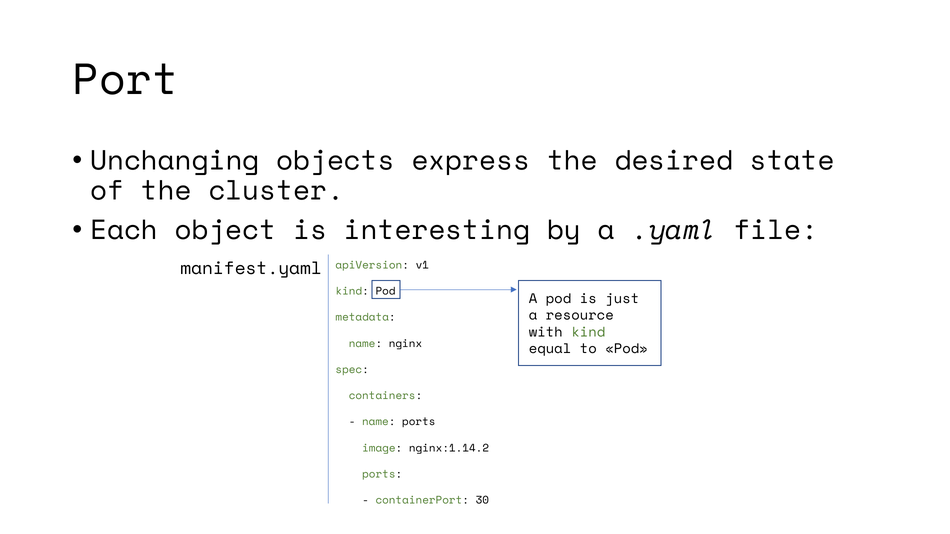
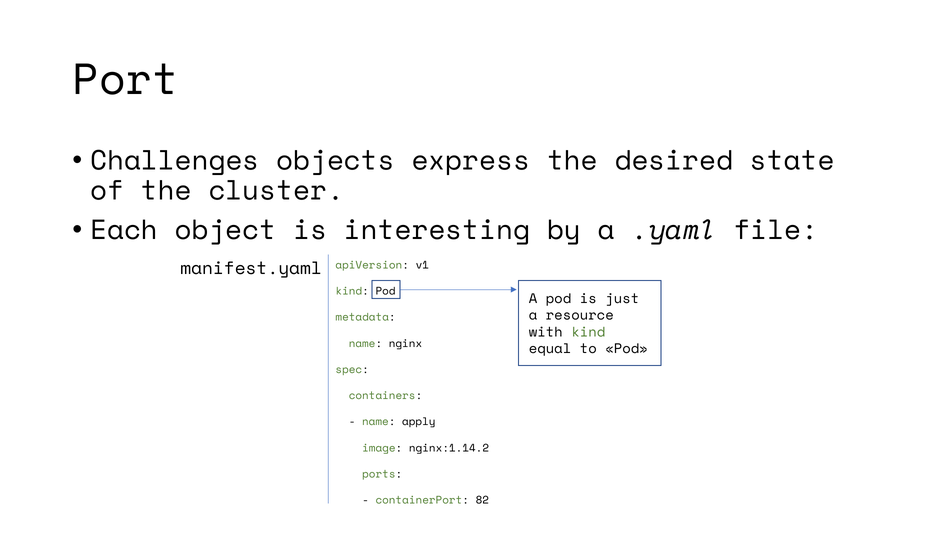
Unchanging: Unchanging -> Challenges (175, 161)
name ports: ports -> apply (419, 422)
30: 30 -> 82 (482, 501)
